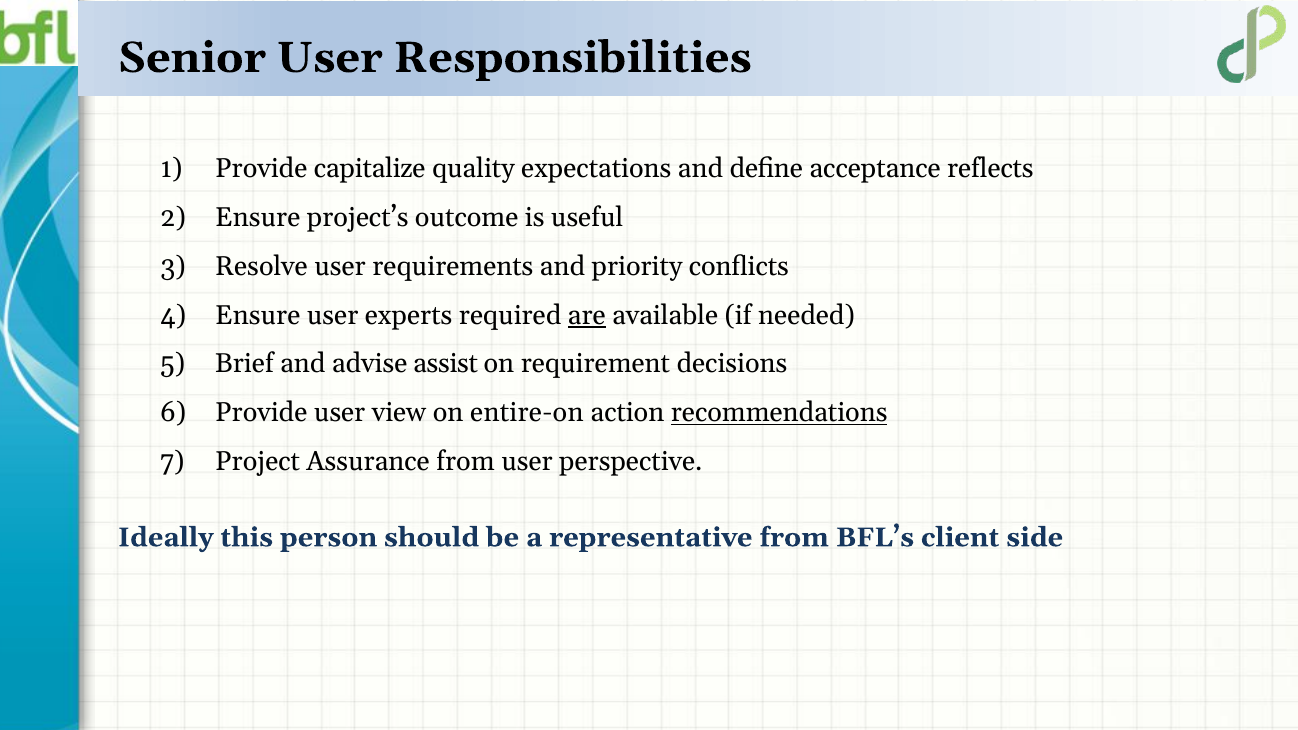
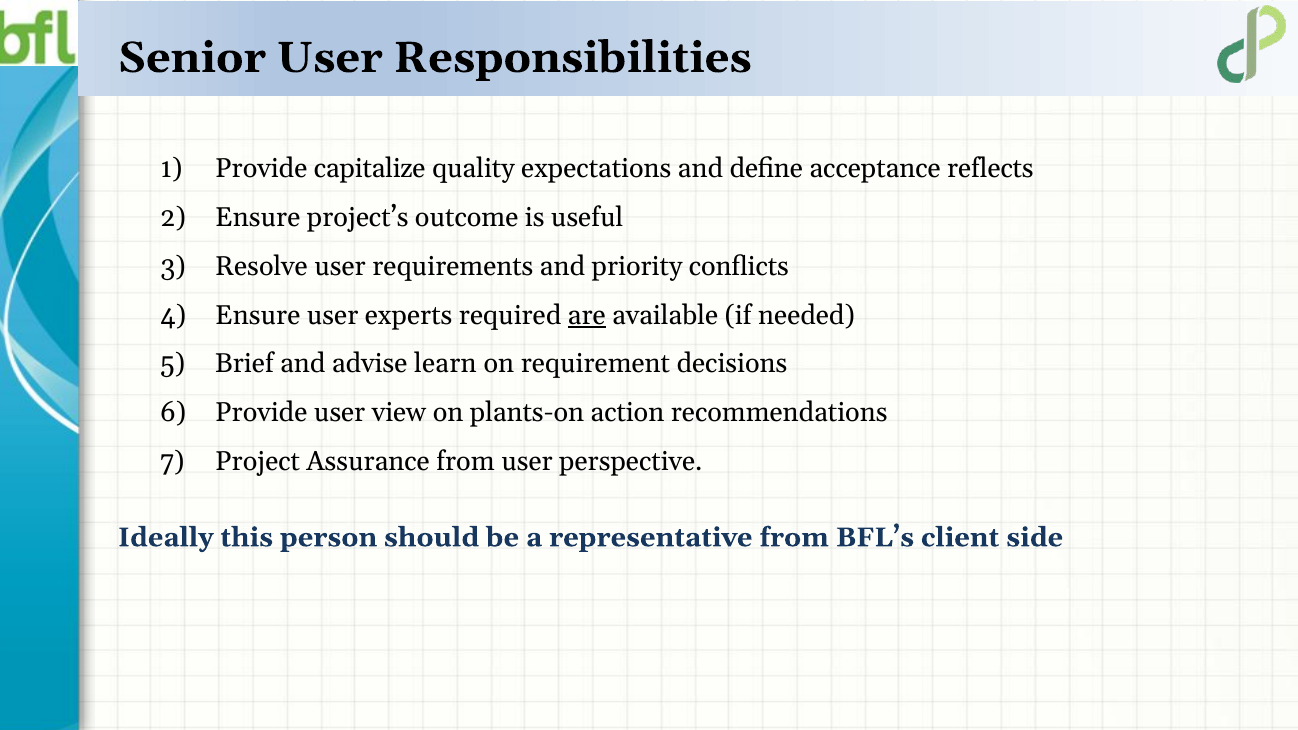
assist: assist -> learn (445, 364)
entire-on: entire-on -> plants-on (527, 413)
recommendations underline: present -> none (779, 413)
